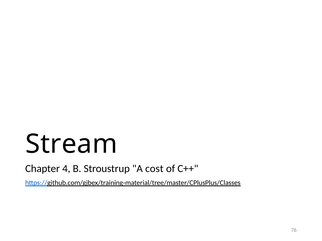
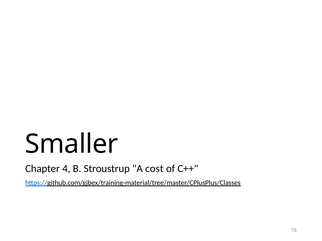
Stream: Stream -> Smaller (72, 144)
